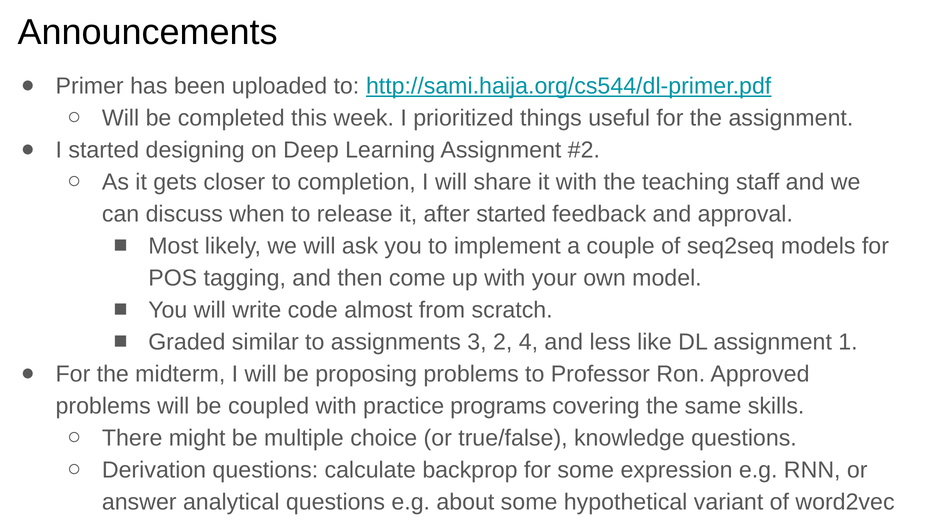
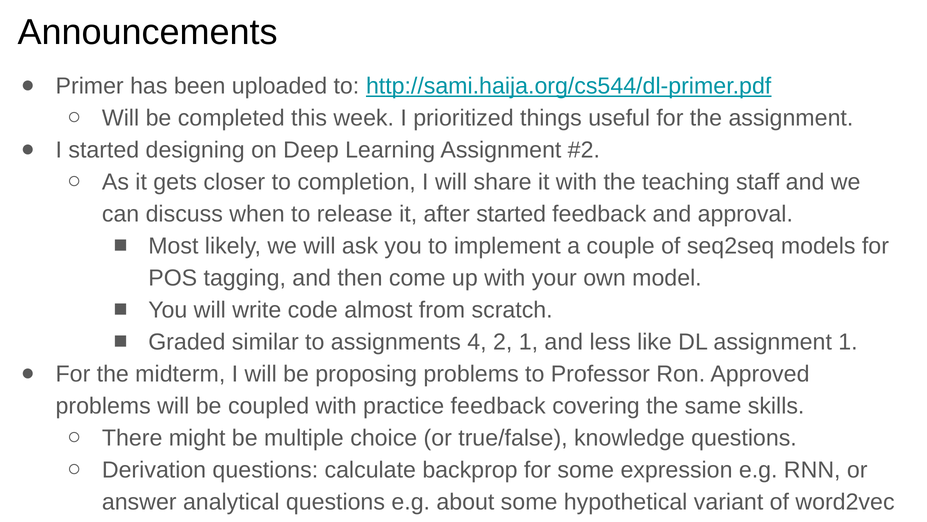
3: 3 -> 4 (477, 342)
2 4: 4 -> 1 (528, 342)
practice programs: programs -> feedback (498, 405)
